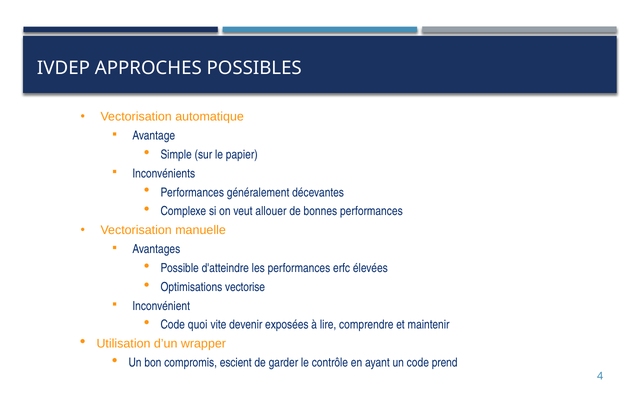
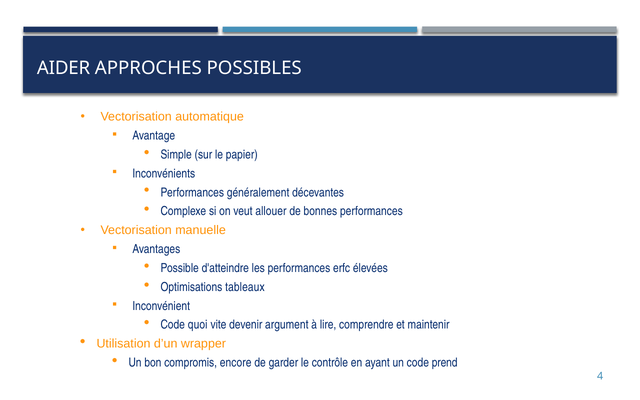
IVDEP: IVDEP -> AIDER (64, 68)
vectorise: vectorise -> tableaux (245, 287)
exposées: exposées -> argument (287, 325)
escient: escient -> encore (236, 363)
